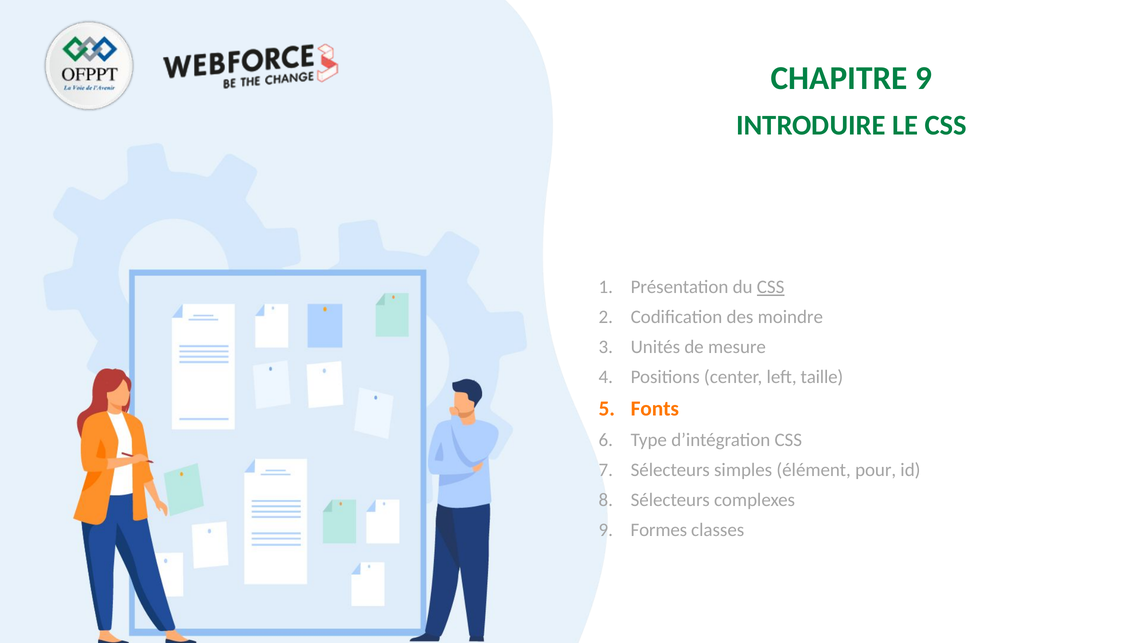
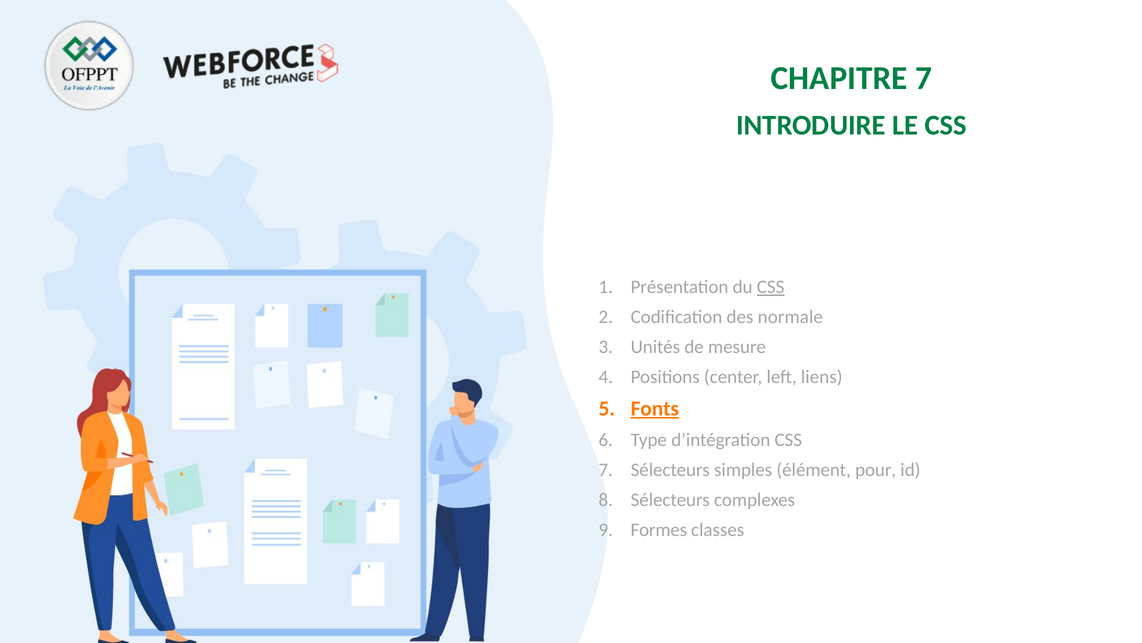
CHAPITRE 9: 9 -> 7 (923, 78)
moindre: moindre -> normale (790, 317)
taille: taille -> liens (822, 377)
Fonts underline: none -> present (655, 408)
